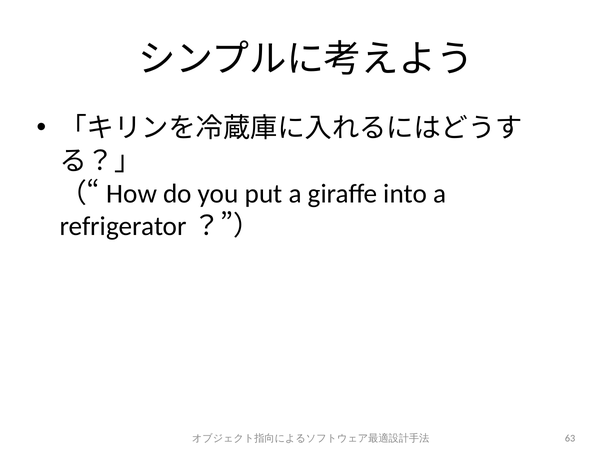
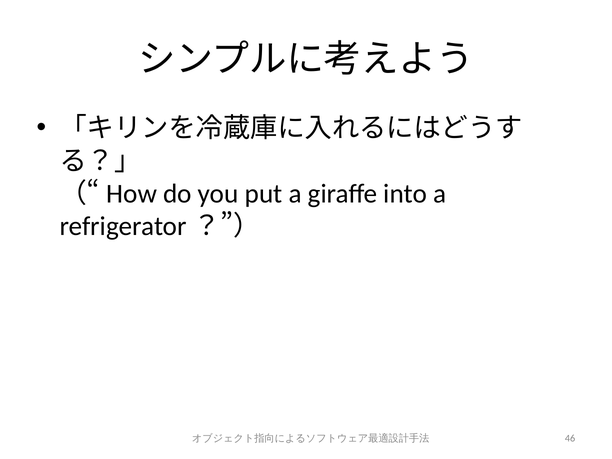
63: 63 -> 46 (570, 438)
